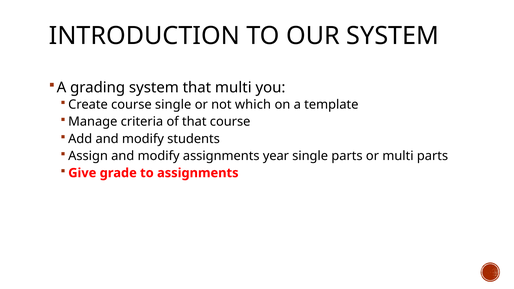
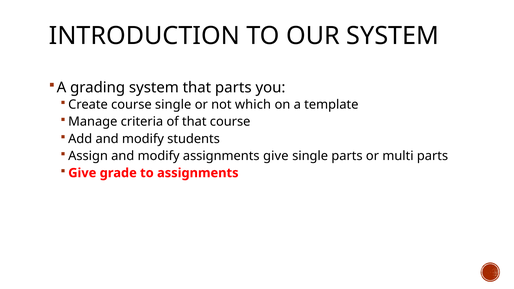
that multi: multi -> parts (233, 87)
assignments year: year -> give (276, 156)
